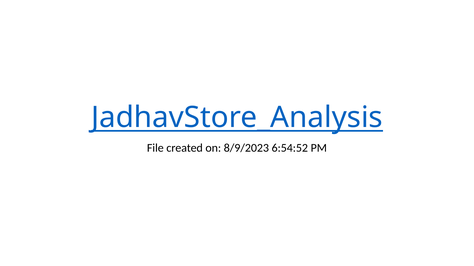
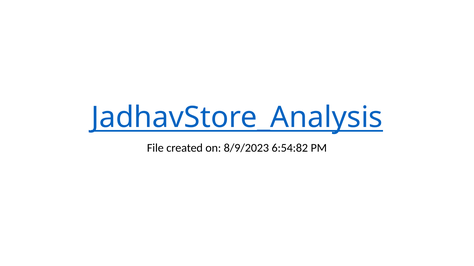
6:54:52: 6:54:52 -> 6:54:82 (290, 148)
